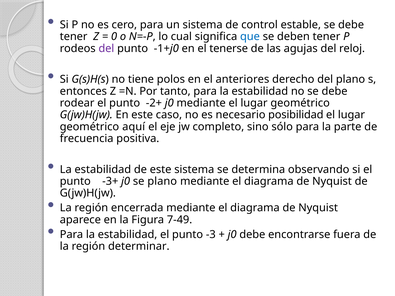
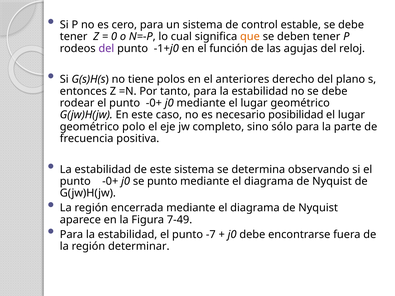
que colour: blue -> orange (250, 37)
tenerse: tenerse -> función (229, 48)
rodear el punto -2+: -2+ -> -0+ (154, 103)
aquí: aquí -> polo (134, 127)
-3+: -3+ -> -0+ (110, 181)
se plano: plano -> punto (162, 181)
-3: -3 -> -7 (211, 235)
